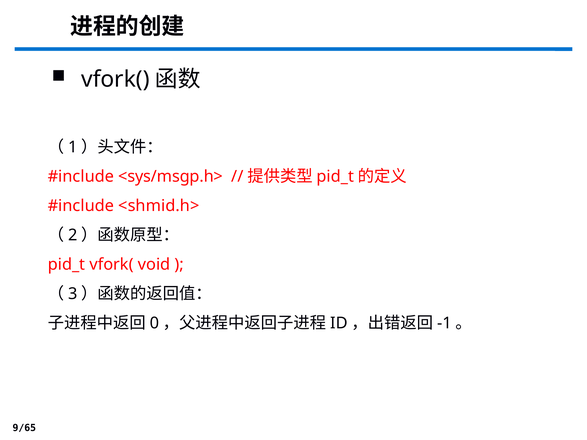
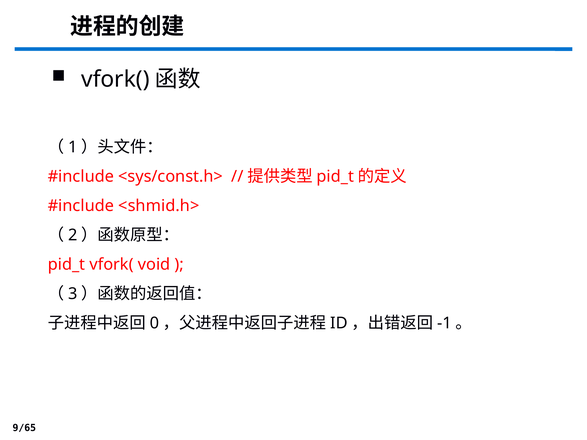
<sys/msgp.h>: <sys/msgp.h> -> <sys/const.h> (171, 177)
